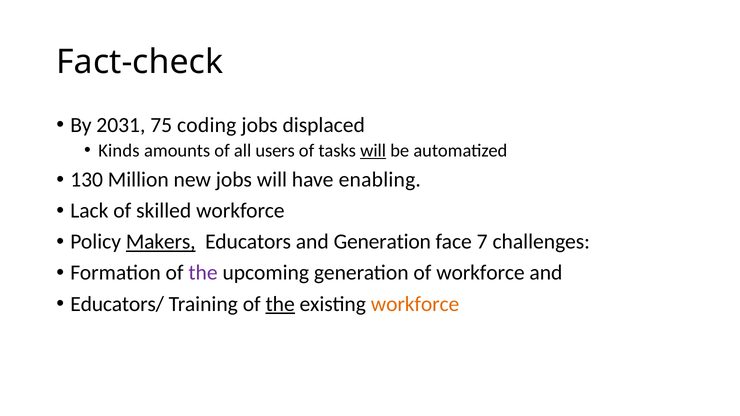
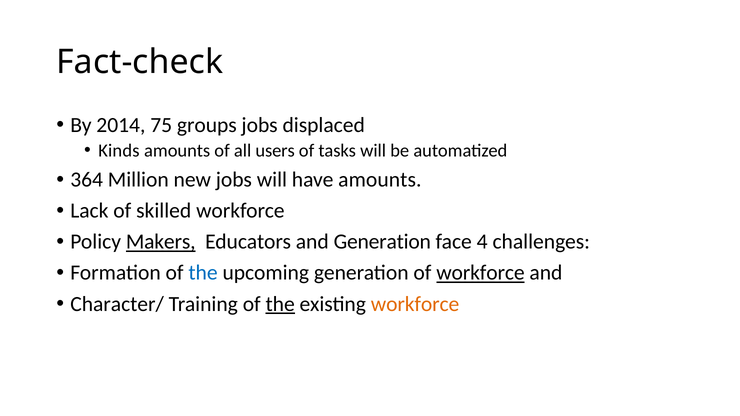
2031: 2031 -> 2014 (121, 125)
coding: coding -> groups (207, 125)
will underline: present -> none (373, 151)
130: 130 -> 364 (87, 180)
have enabling: enabling -> amounts (380, 180)
7: 7 -> 4 (482, 242)
the colour: purple -> blue (203, 273)
workforce underline: none -> present (480, 273)
Educators/: Educators/ -> Character/ (117, 304)
